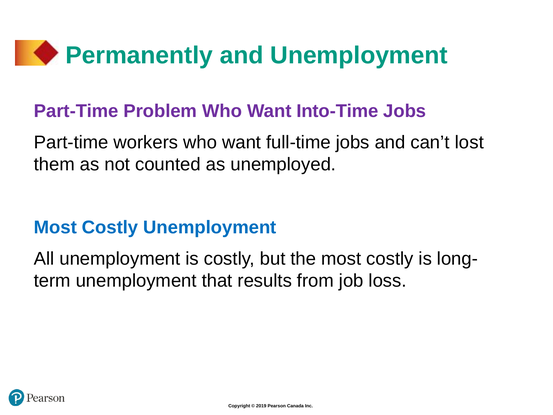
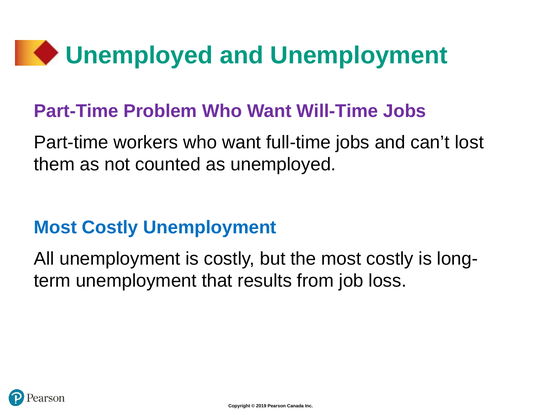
Permanently: Permanently -> Unemployed (139, 55)
Into-Time: Into-Time -> Will-Time (337, 111)
